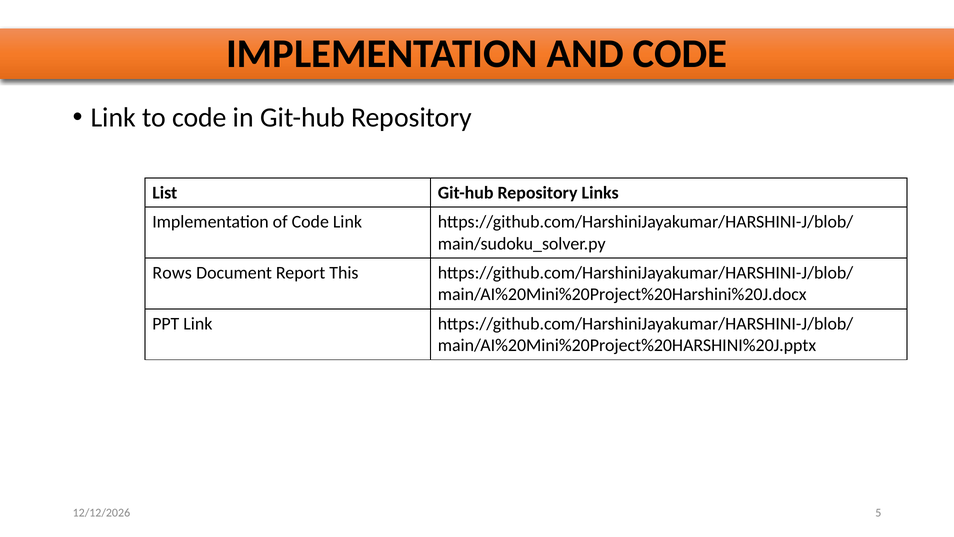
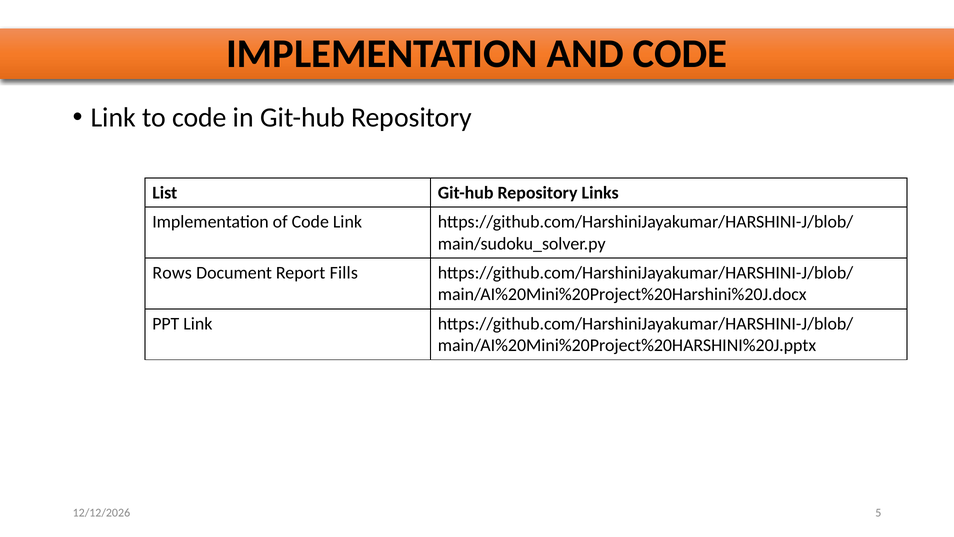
This: This -> Fills (344, 273)
